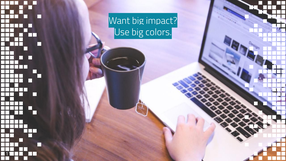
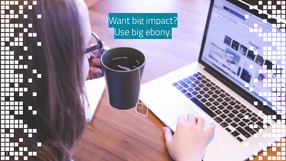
colors: colors -> ebony (159, 32)
